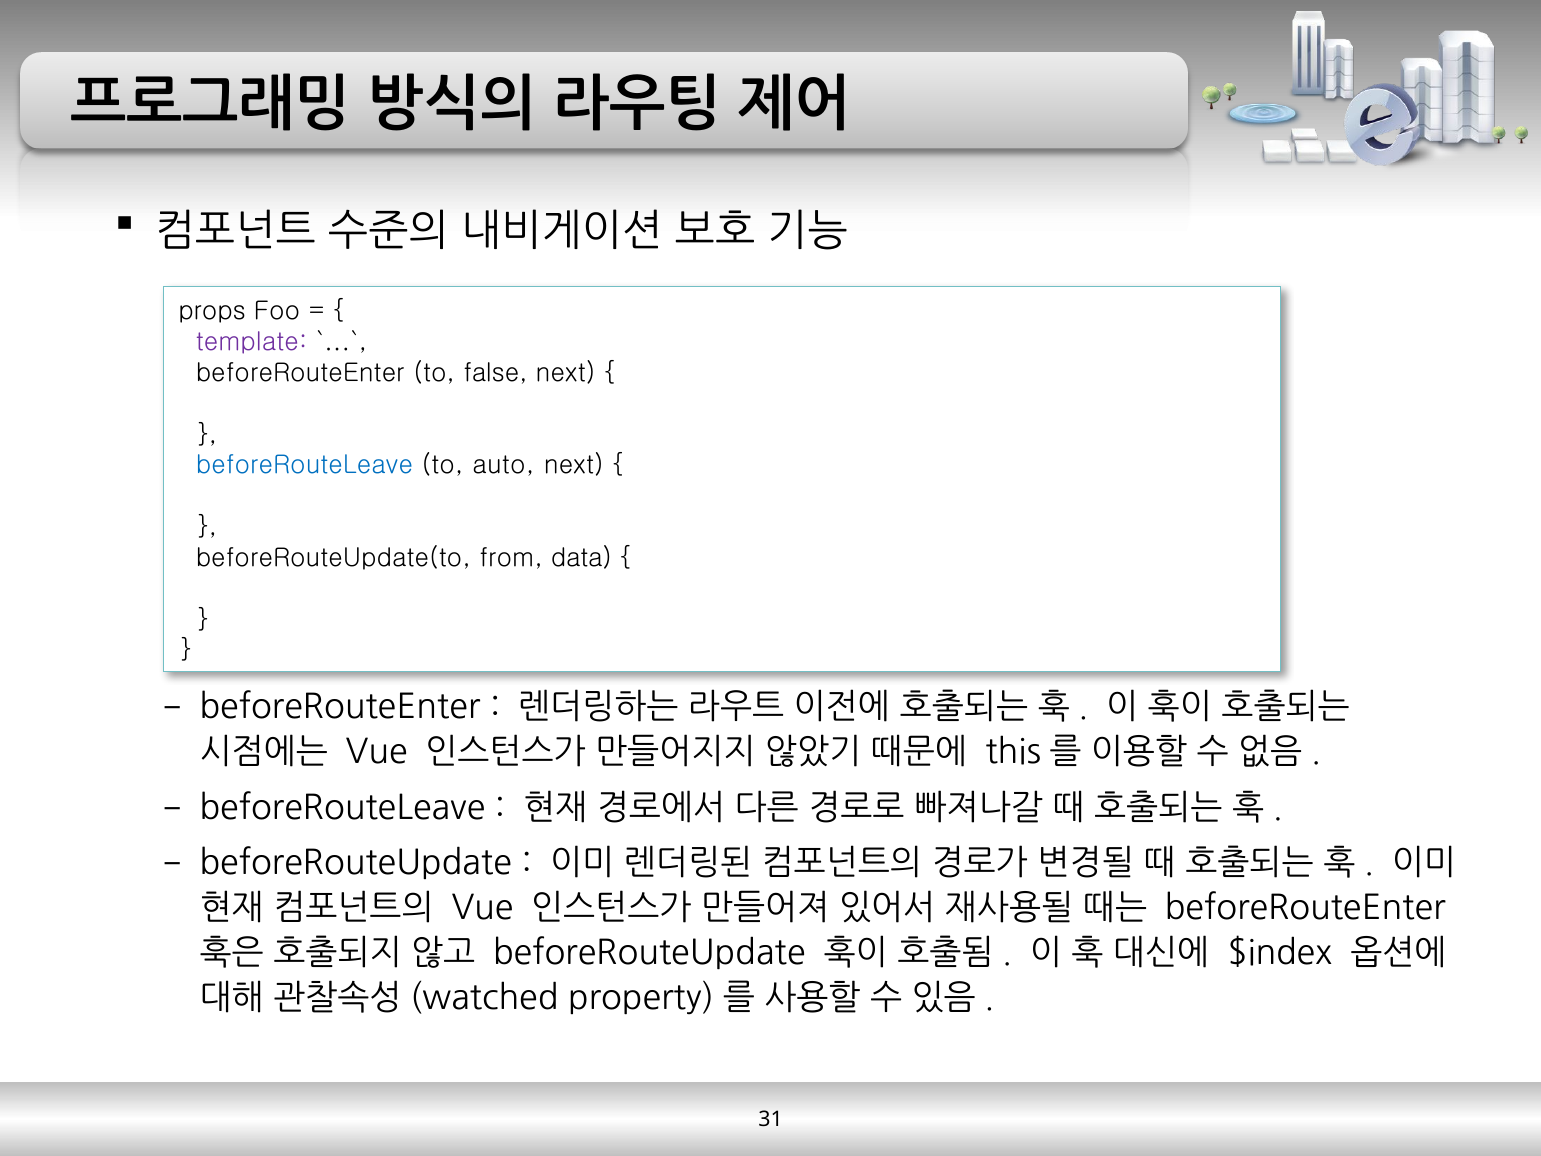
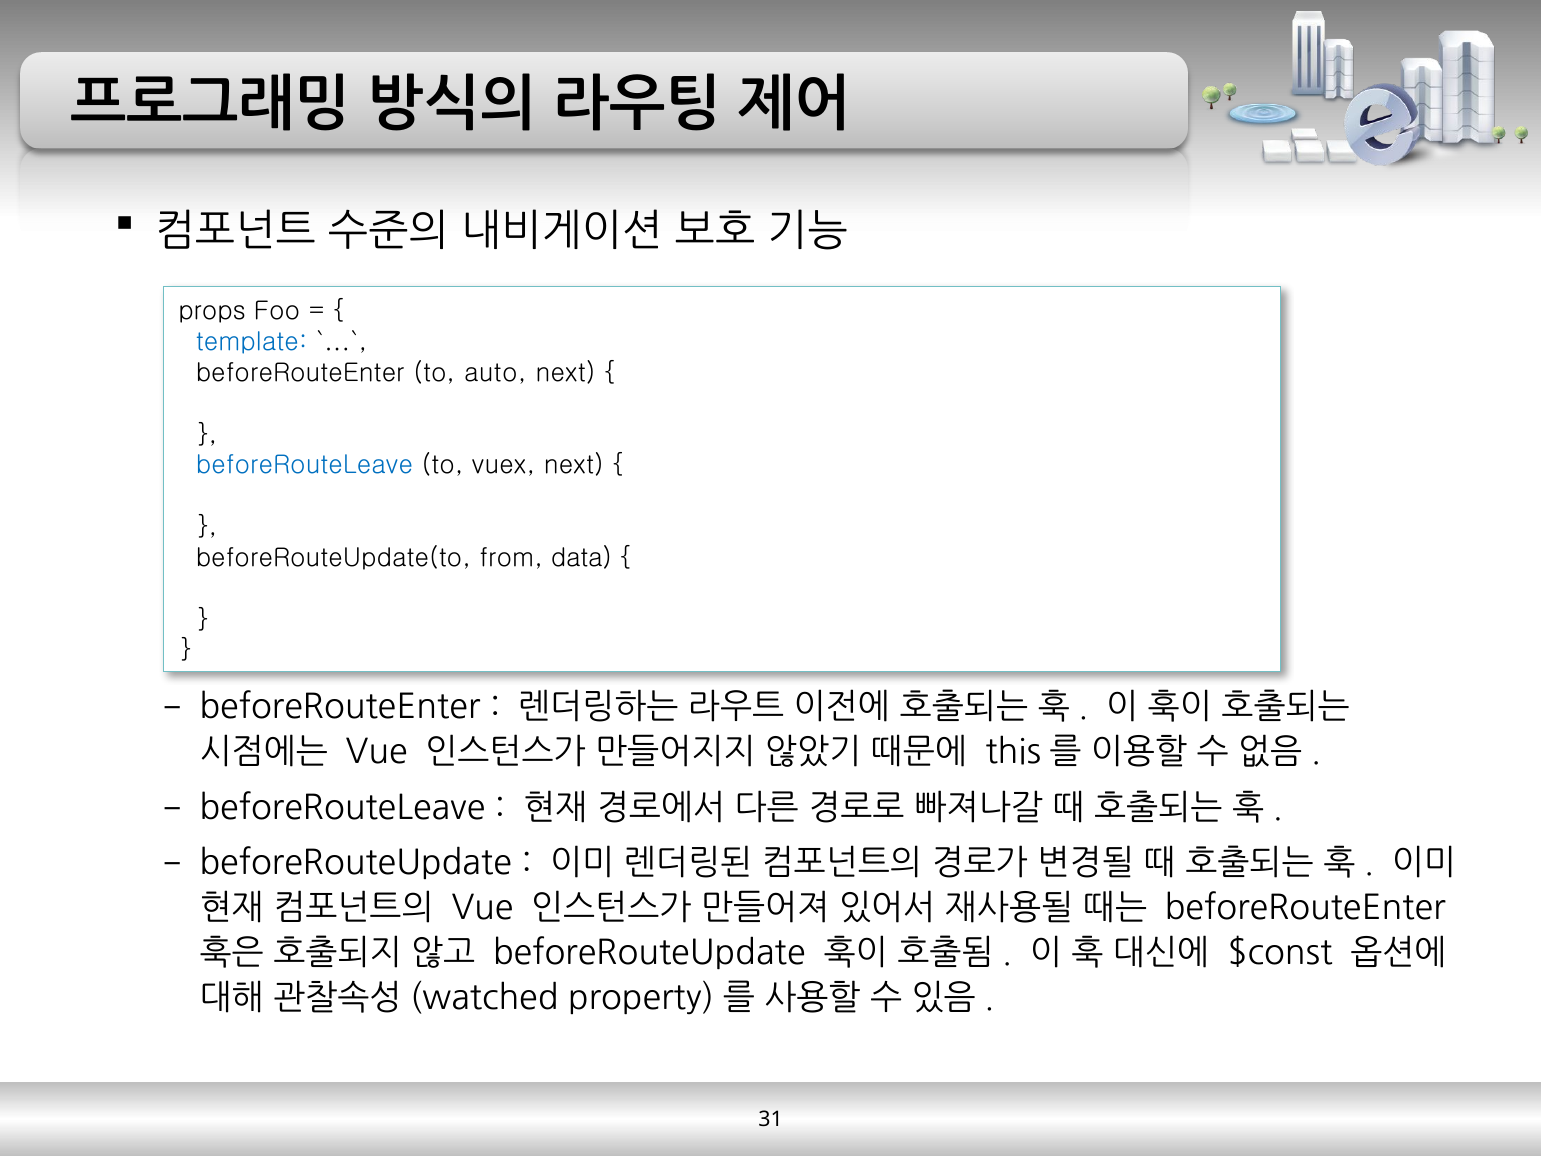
template colour: purple -> blue (252, 342)
false: false -> auto (495, 373)
auto: auto -> vuex (504, 465)
$index: $index -> $const (1280, 953)
